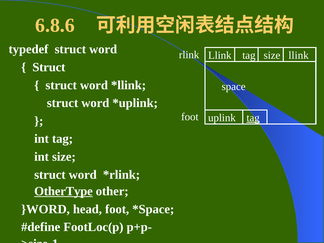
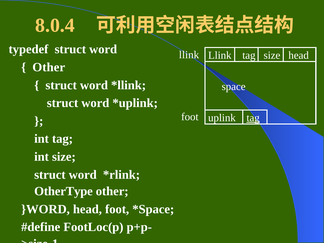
6.8.6: 6.8.6 -> 8.0.4 (55, 25)
rlink: rlink -> llink (189, 55)
size llink: llink -> head (299, 55)
Struct: Struct -> Other (49, 67)
OtherType underline: present -> none (63, 191)
